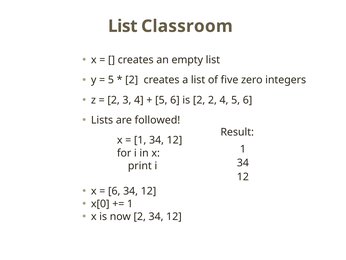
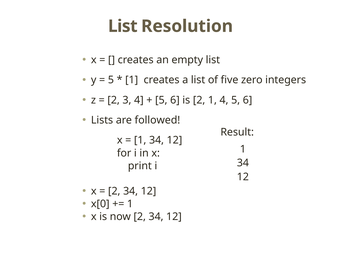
Classroom: Classroom -> Resolution (187, 26)
2: 2 -> 1 (132, 80)
2 2: 2 -> 1 (212, 100)
6: 6 -> 2 (114, 191)
